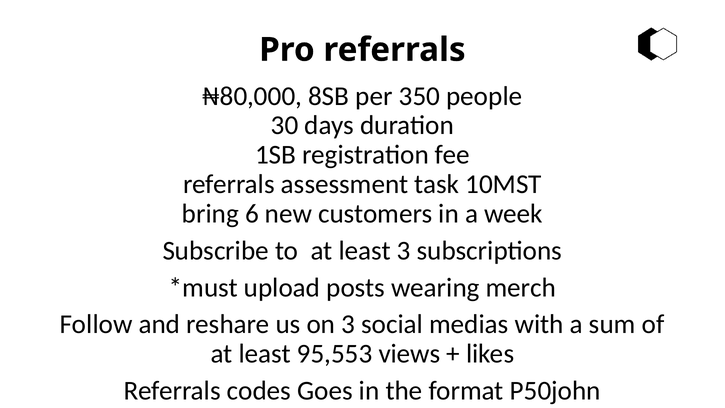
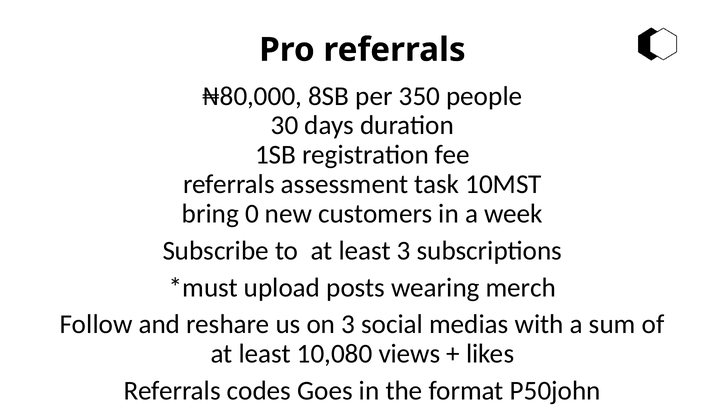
6: 6 -> 0 (252, 214)
95,553: 95,553 -> 10,080 (335, 354)
